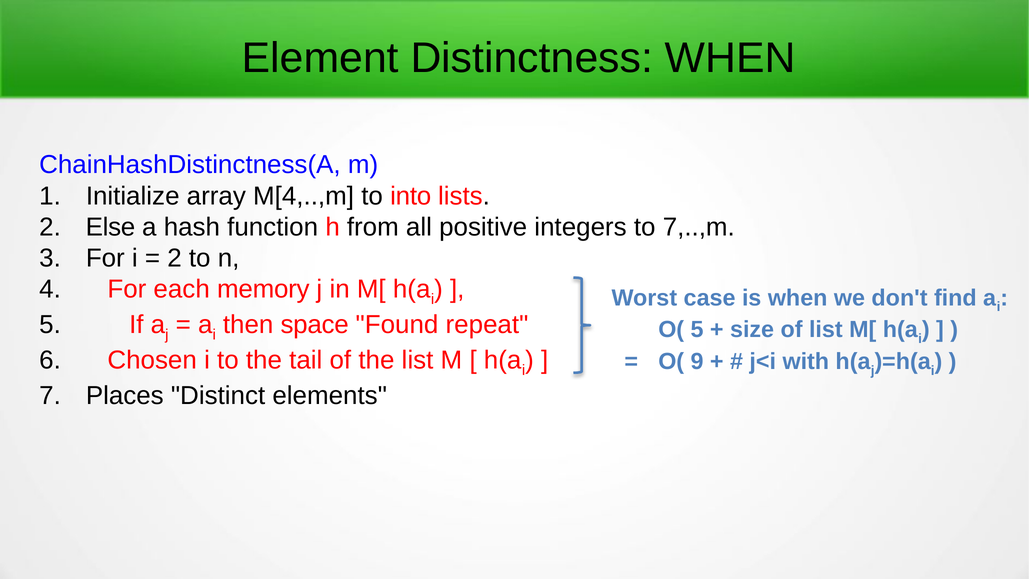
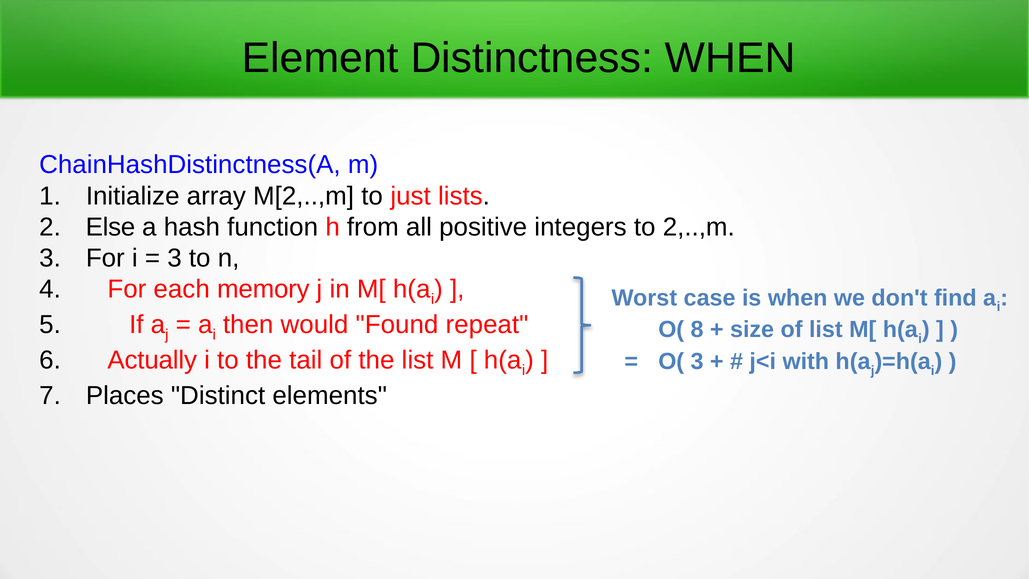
M[4,..,m: M[4,..,m -> M[2,..,m (304, 196)
into: into -> just (411, 196)
7,..,m: 7,..,m -> 2,..,m (699, 227)
2: 2 -> 3 (175, 258)
space: space -> would (314, 325)
O( 5: 5 -> 8 (697, 330)
Chosen: Chosen -> Actually (152, 360)
O( 9: 9 -> 3 (697, 361)
